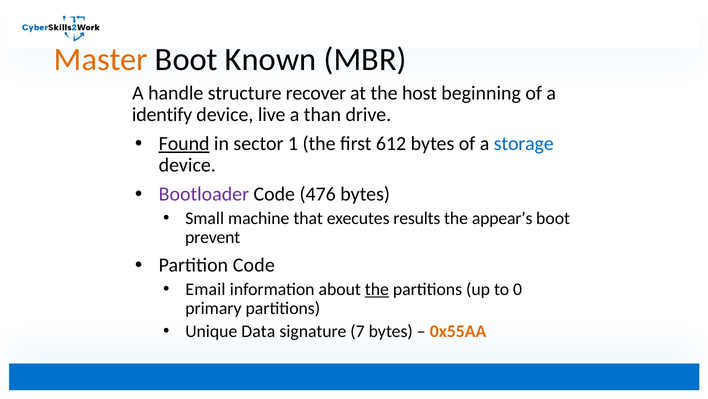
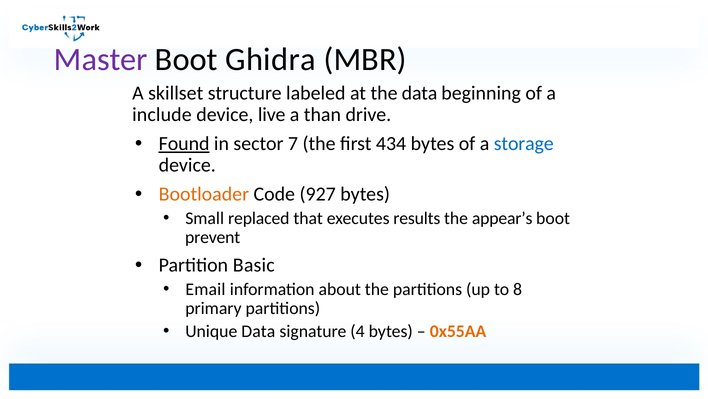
Master colour: orange -> purple (101, 59)
Known: Known -> Ghidra (271, 59)
handle: handle -> skillset (176, 93)
recover: recover -> labeled (316, 93)
the host: host -> data (420, 93)
identify: identify -> include (162, 114)
1: 1 -> 7 (293, 143)
612: 612 -> 434 (391, 143)
Bootloader colour: purple -> orange (204, 194)
476: 476 -> 927 (318, 194)
machine: machine -> replaced (259, 218)
Partition Code: Code -> Basic (254, 265)
the underline: present -> none (377, 289)
0: 0 -> 8 (518, 289)
7: 7 -> 4 (357, 331)
